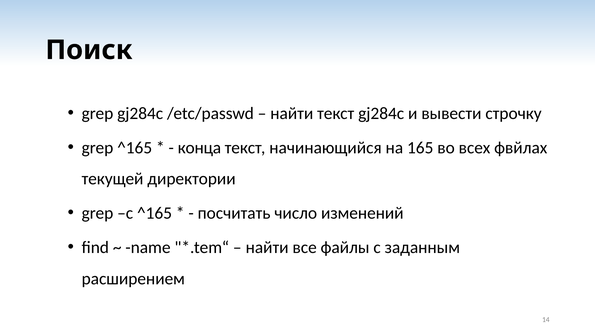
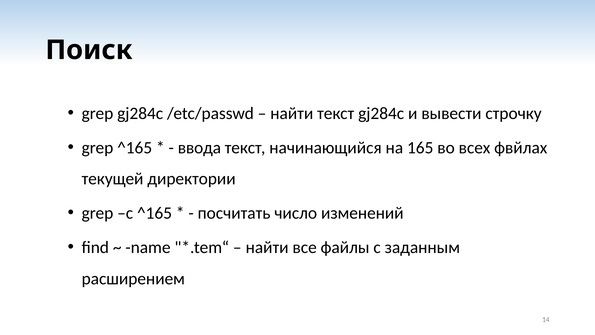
конца: конца -> ввода (199, 148)
